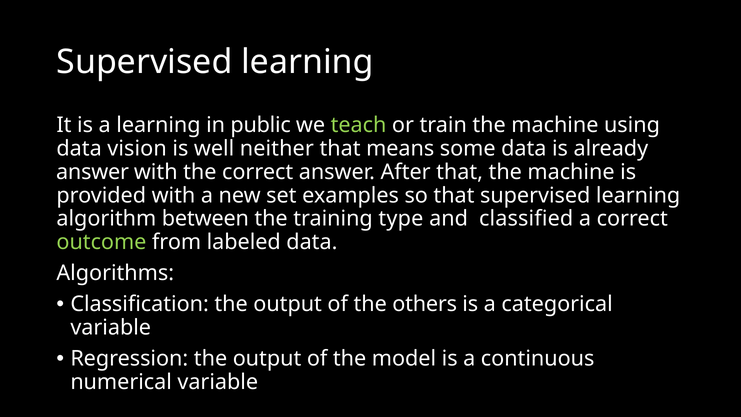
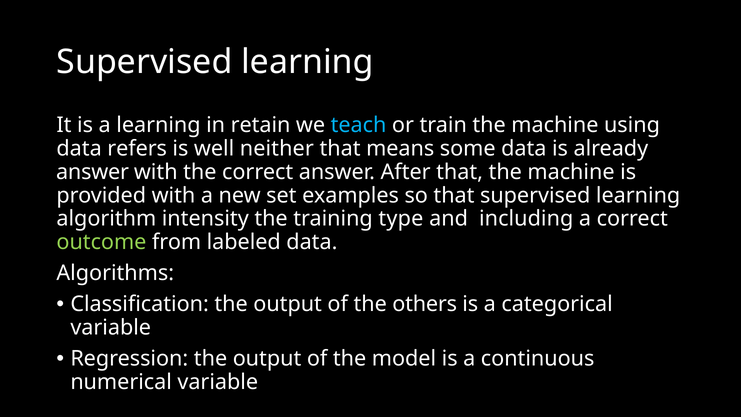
public: public -> retain (261, 125)
teach colour: light green -> light blue (359, 125)
vision: vision -> refers (137, 149)
between: between -> intensity (205, 219)
classified: classified -> including (526, 219)
